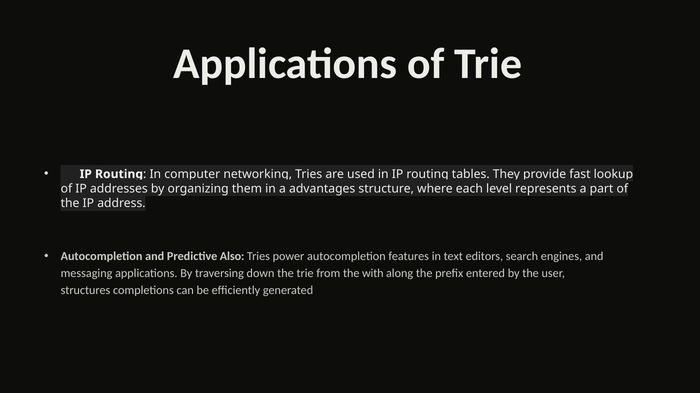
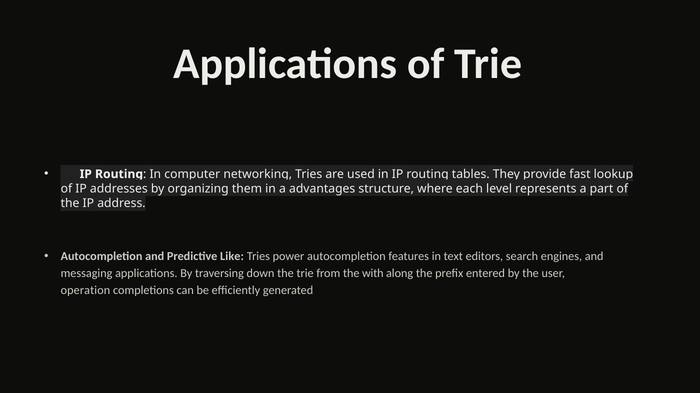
Also: Also -> Like (232, 257)
structures: structures -> operation (85, 291)
